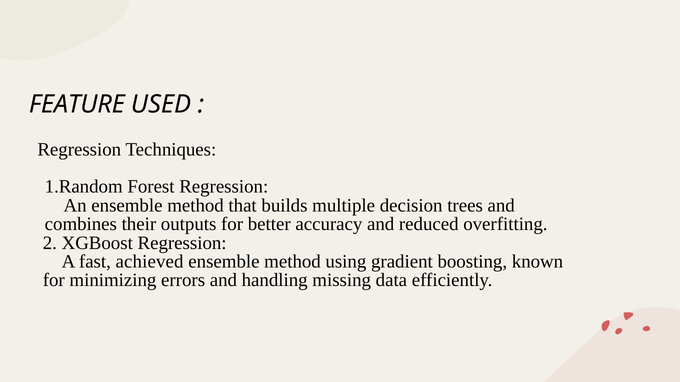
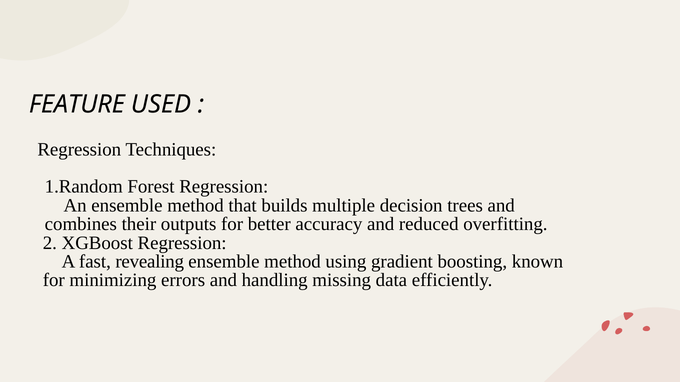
achieved: achieved -> revealing (150, 262)
